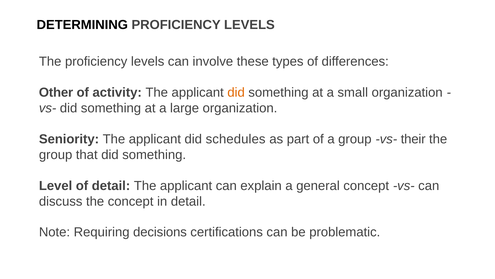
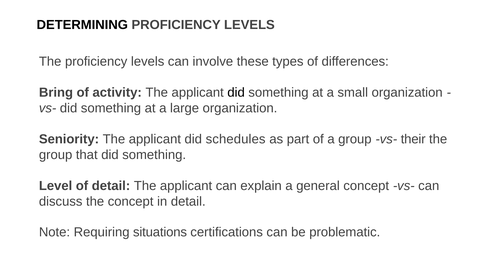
Other: Other -> Bring (56, 92)
did colour: orange -> black (236, 92)
decisions: decisions -> situations (160, 232)
